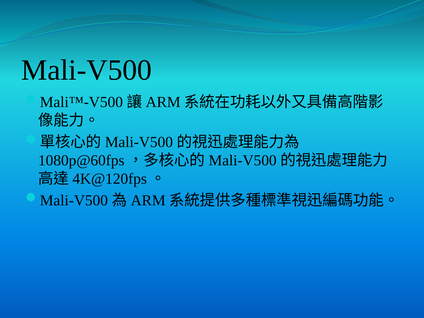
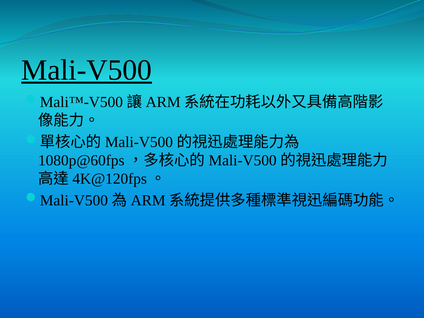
Mali-V500 underline: none -> present (87, 70)
